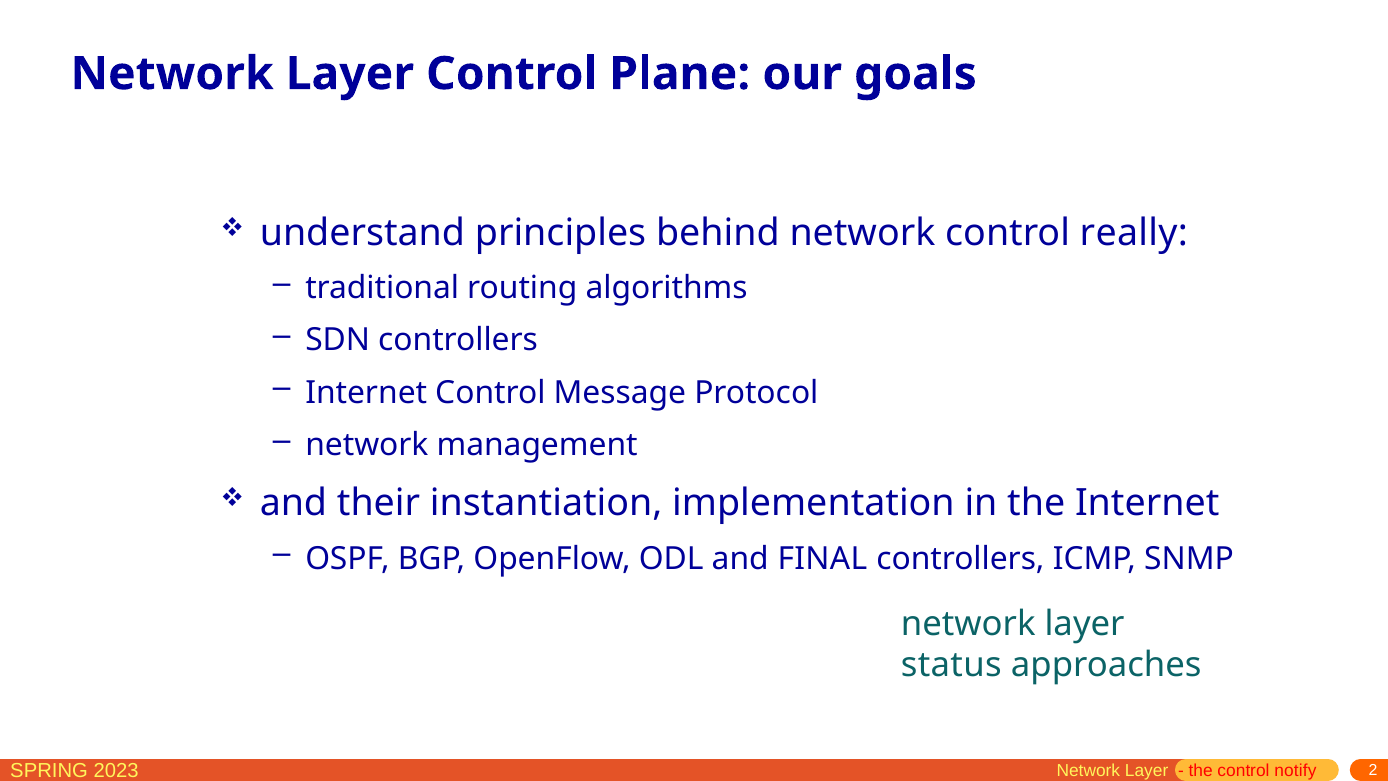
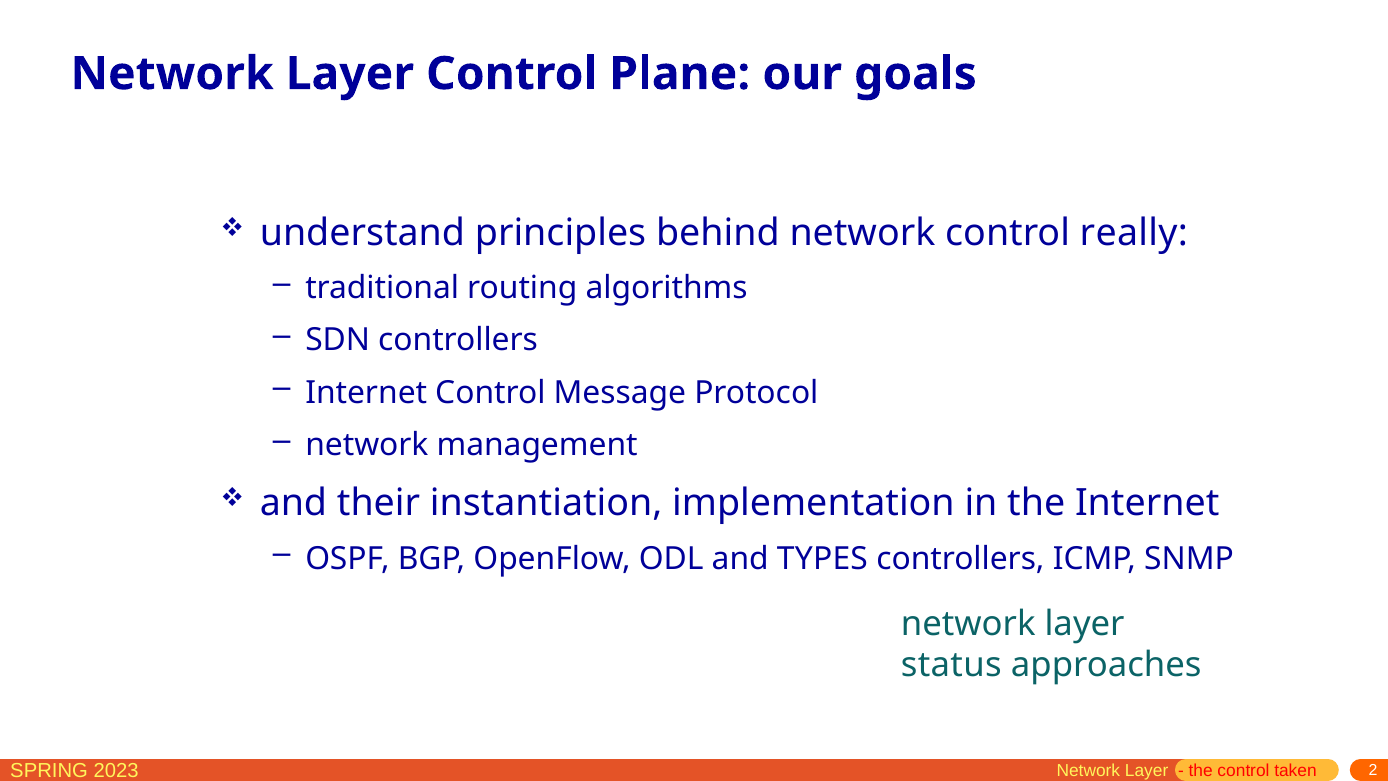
FINAL: FINAL -> TYPES (822, 558)
notify: notify -> taken (1295, 771)
